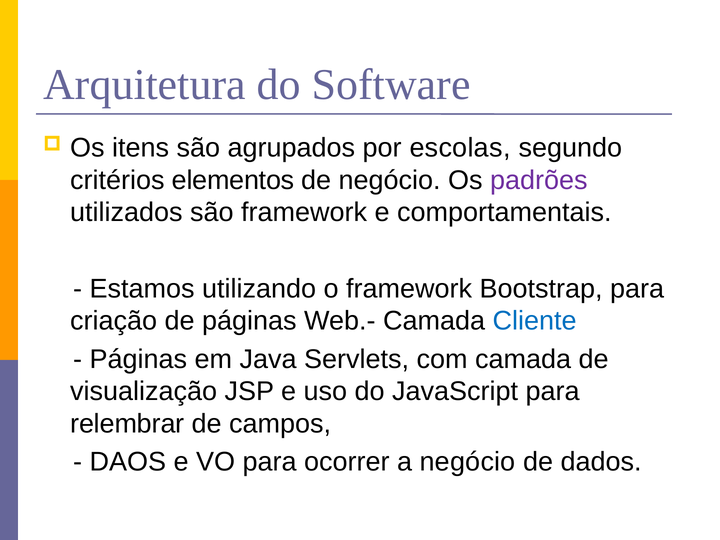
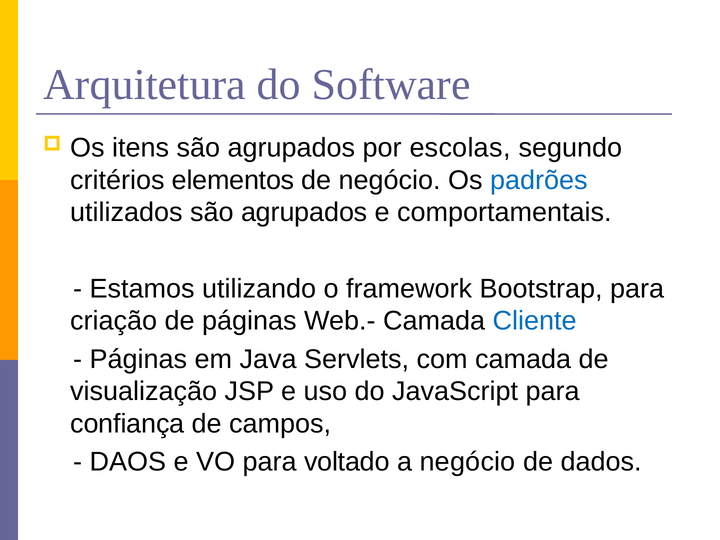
padrões colour: purple -> blue (539, 180)
utilizados são framework: framework -> agrupados (304, 213)
relembrar: relembrar -> confiança (127, 424)
ocorrer: ocorrer -> voltado (347, 462)
